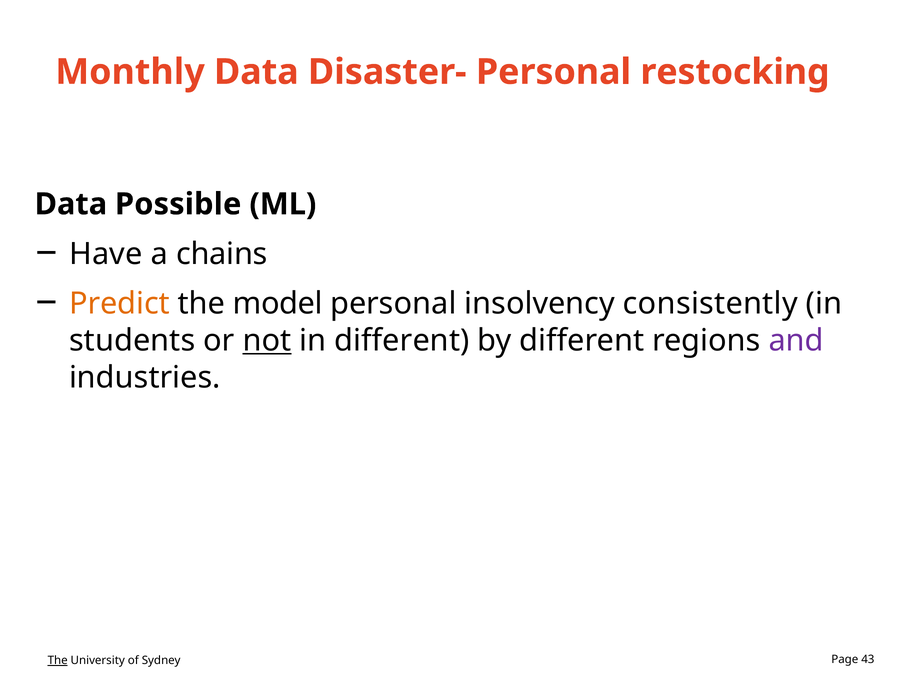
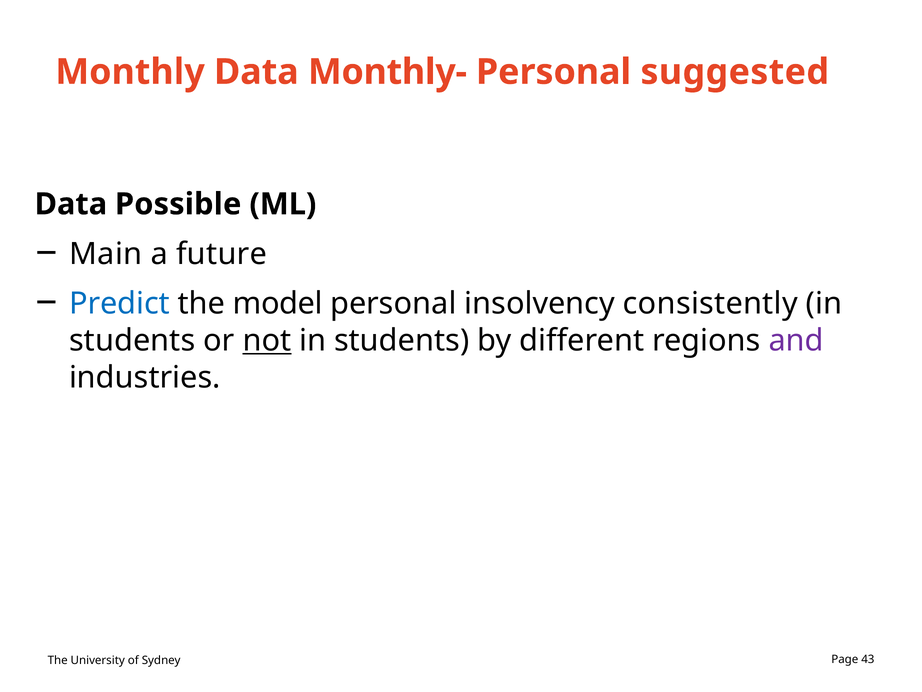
Disaster-: Disaster- -> Monthly- (387, 72)
restocking: restocking -> suggested (735, 72)
Have: Have -> Main (106, 254)
chains: chains -> future (222, 254)
Predict colour: orange -> blue (120, 303)
different: different -> students (402, 340)
The underline: present -> none (58, 660)
